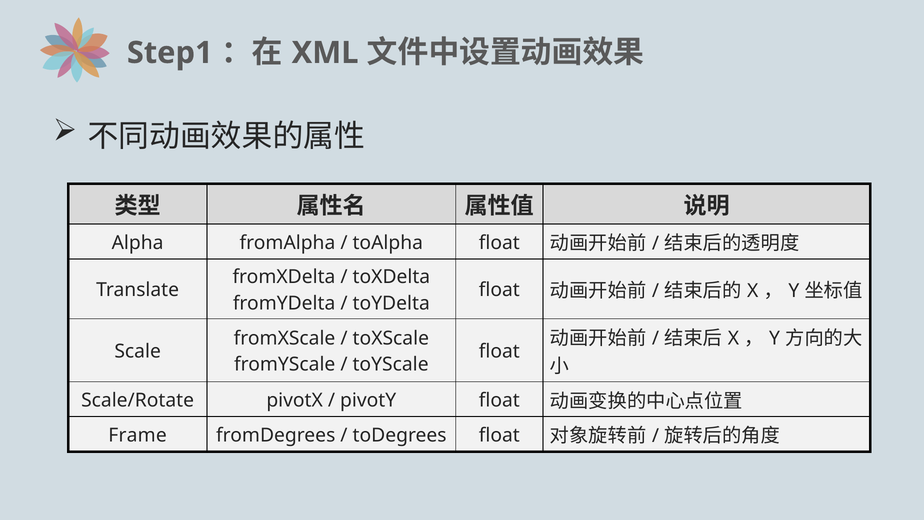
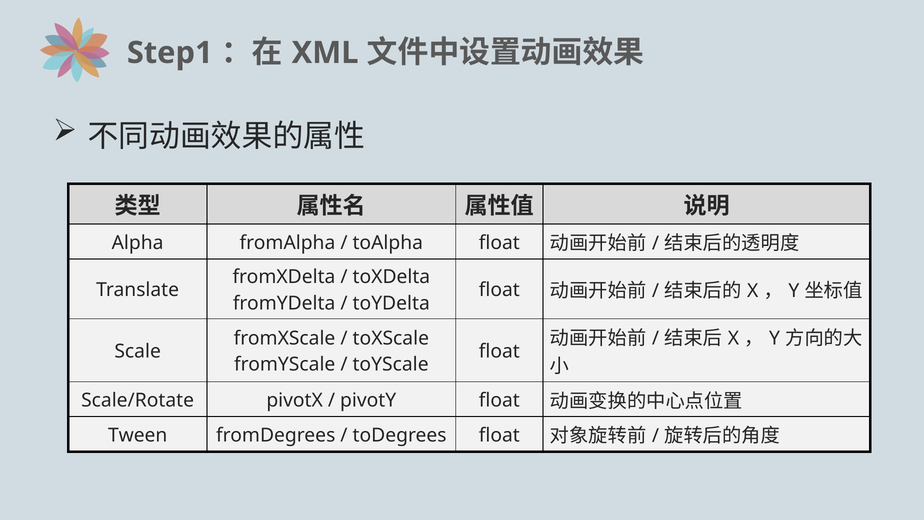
Frame: Frame -> Tween (138, 435)
